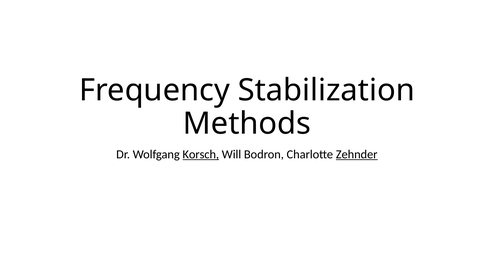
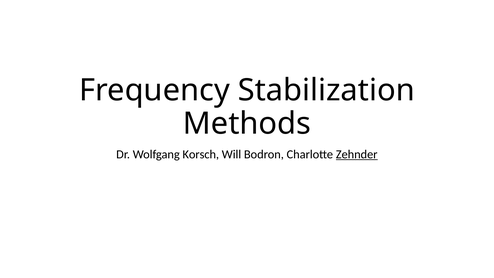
Korsch underline: present -> none (201, 154)
